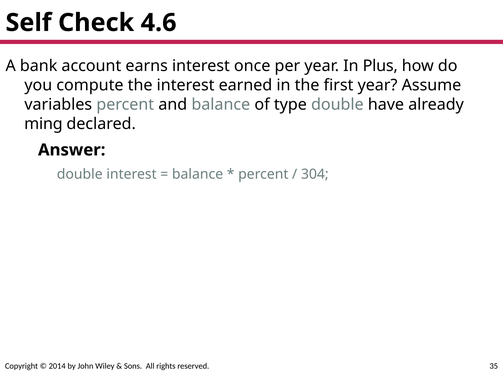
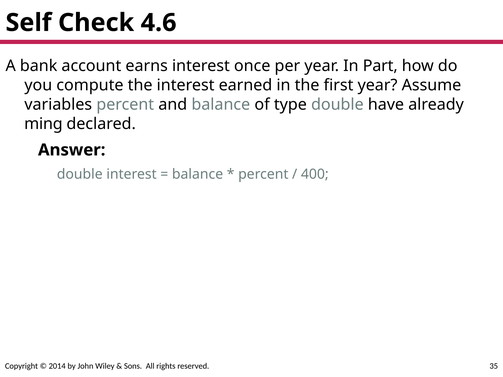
Plus: Plus -> Part (380, 66)
304: 304 -> 400 (315, 174)
